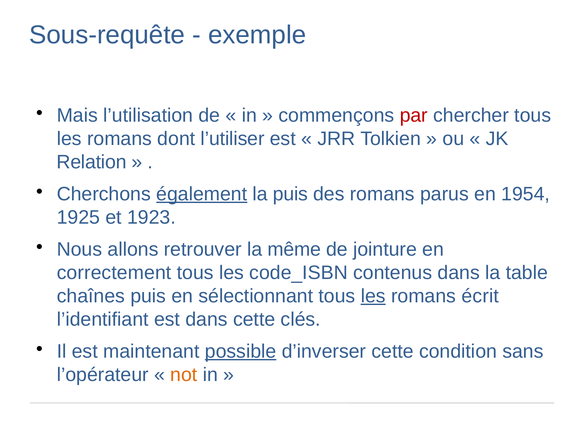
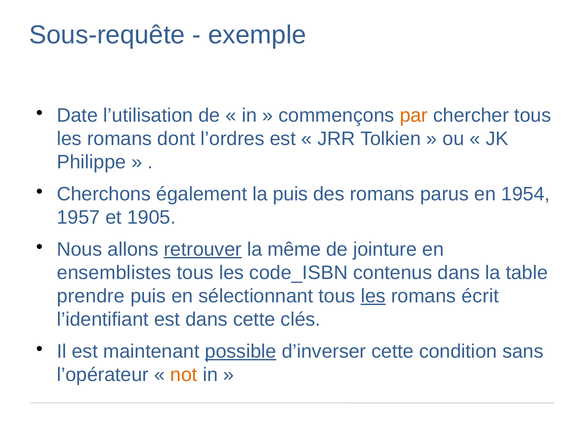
Mais: Mais -> Date (77, 115)
par colour: red -> orange (414, 115)
l’utiliser: l’utiliser -> l’ordres (233, 139)
Relation: Relation -> Philippe (91, 162)
également underline: present -> none (202, 194)
1925: 1925 -> 1957 (78, 217)
1923: 1923 -> 1905 (151, 217)
retrouver underline: none -> present (203, 249)
correctement: correctement -> ensemblistes (114, 273)
chaînes: chaînes -> prendre (91, 296)
